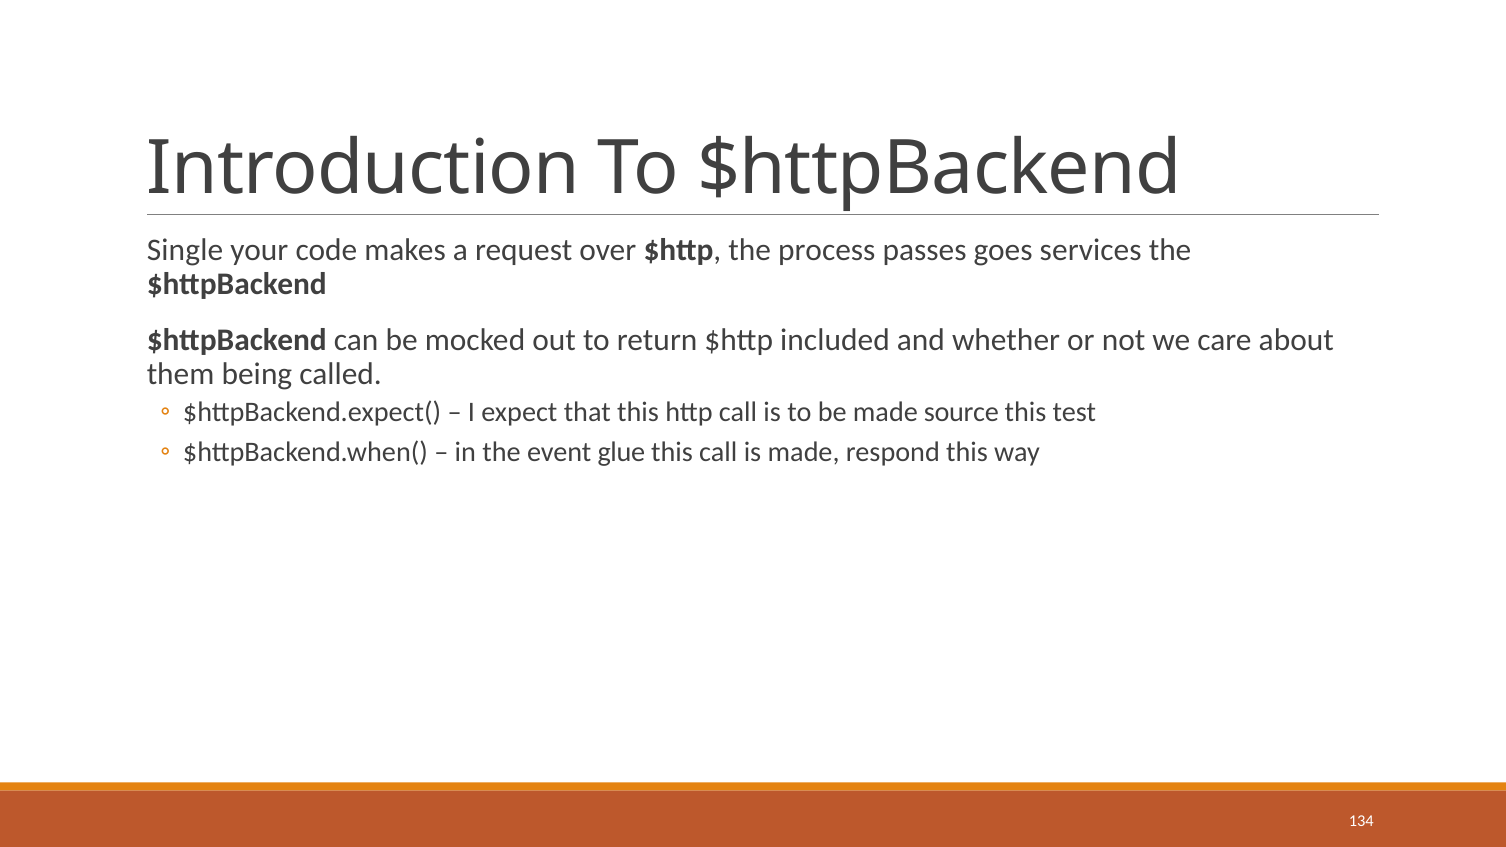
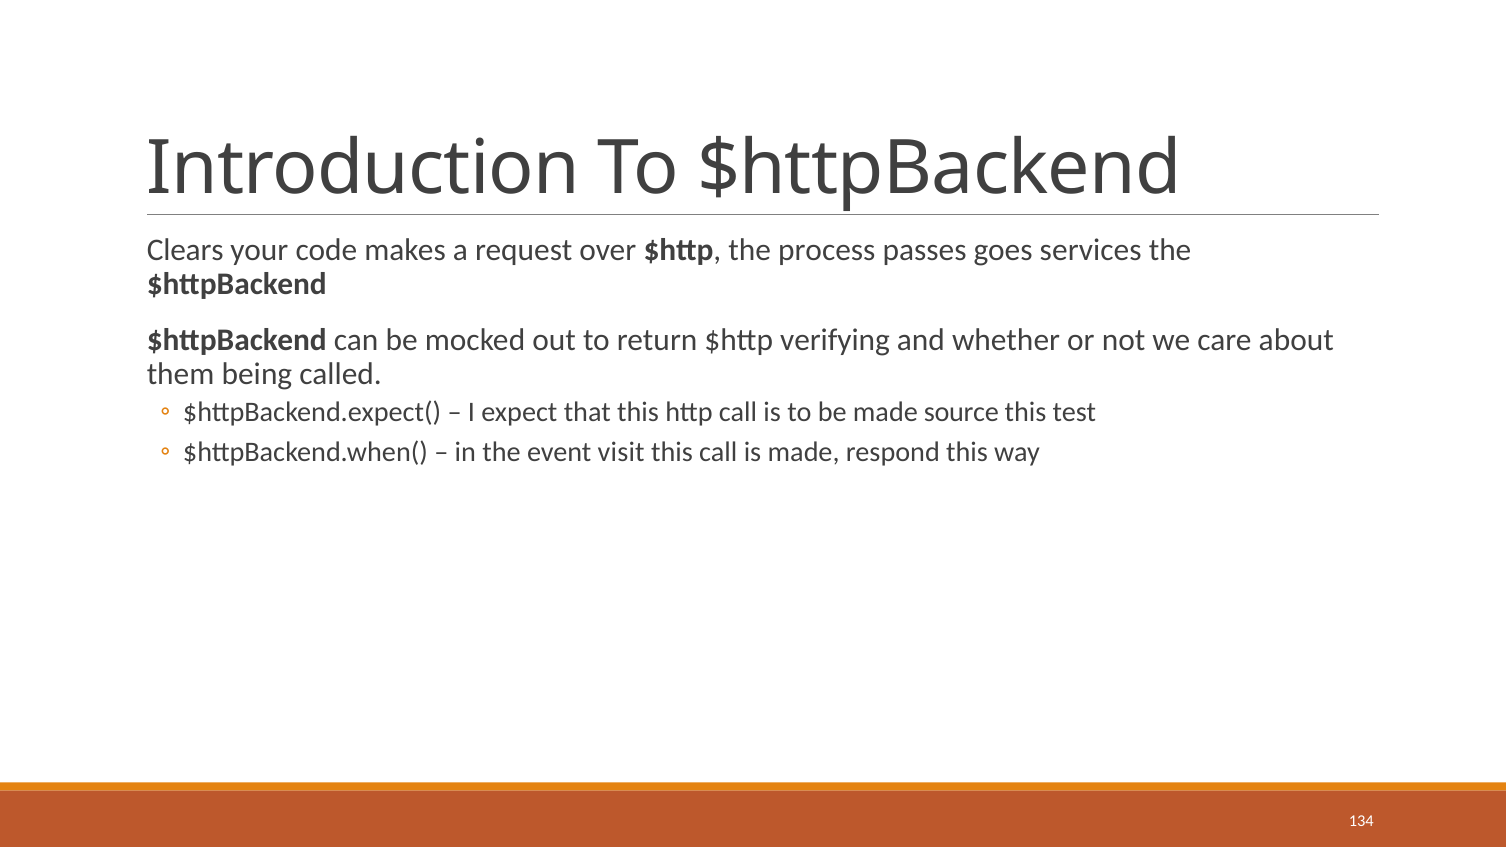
Single: Single -> Clears (185, 250)
included: included -> verifying (835, 340)
glue: glue -> visit (621, 453)
